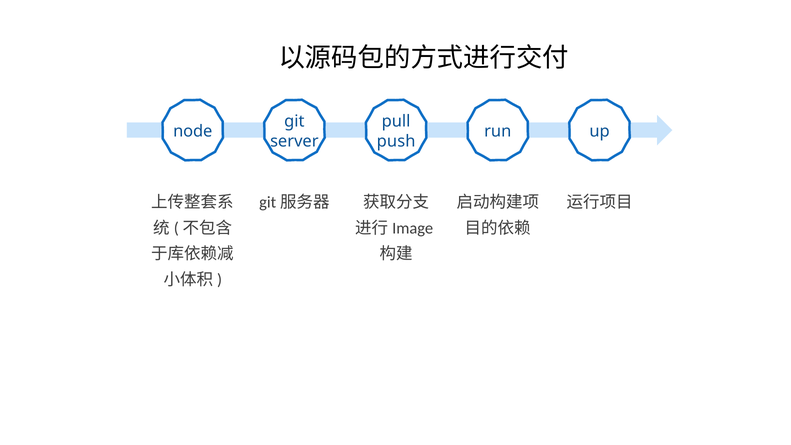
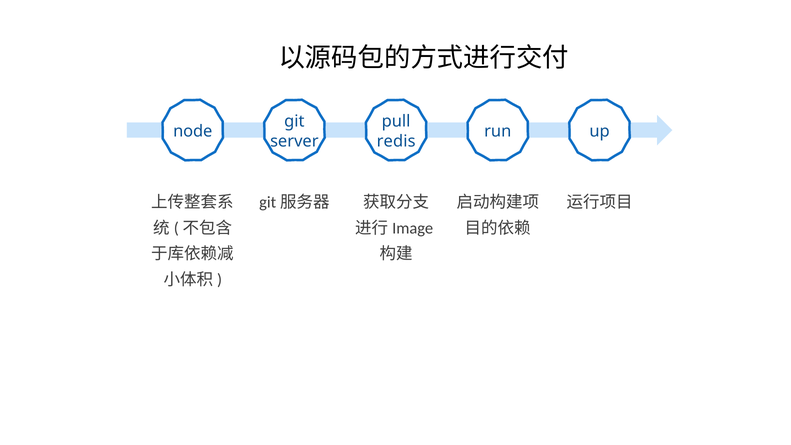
push: push -> redis (396, 141)
